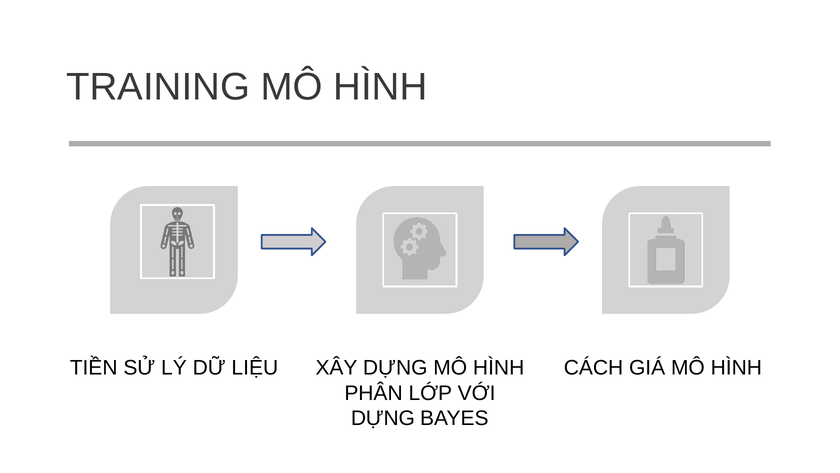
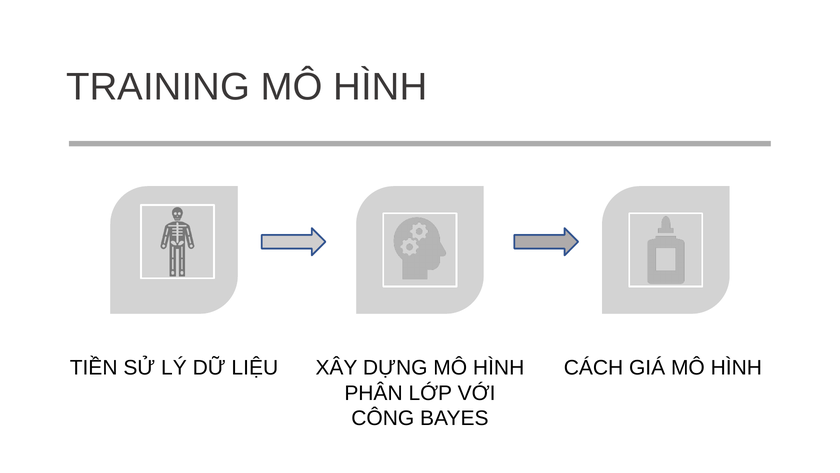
DỰNG: DỰNG -> CÔNG (383, 418)
